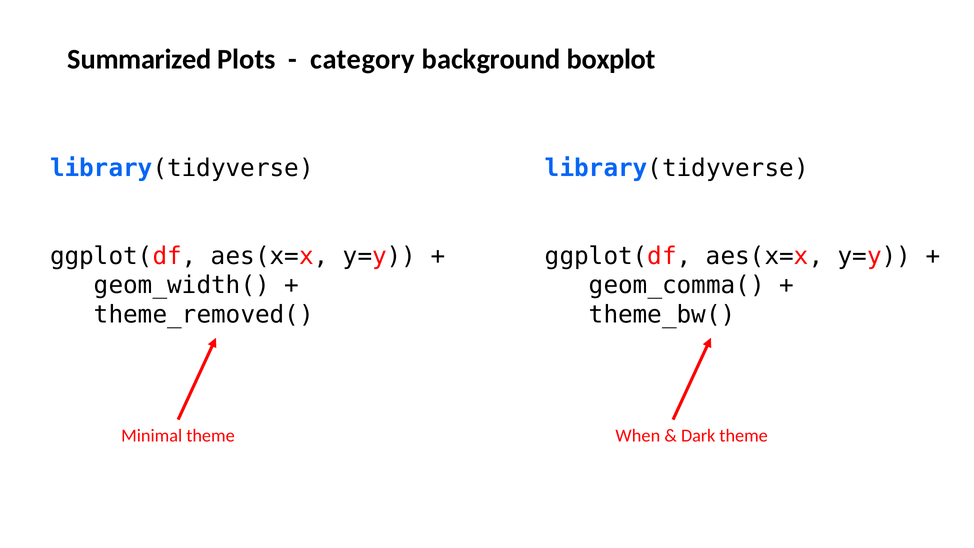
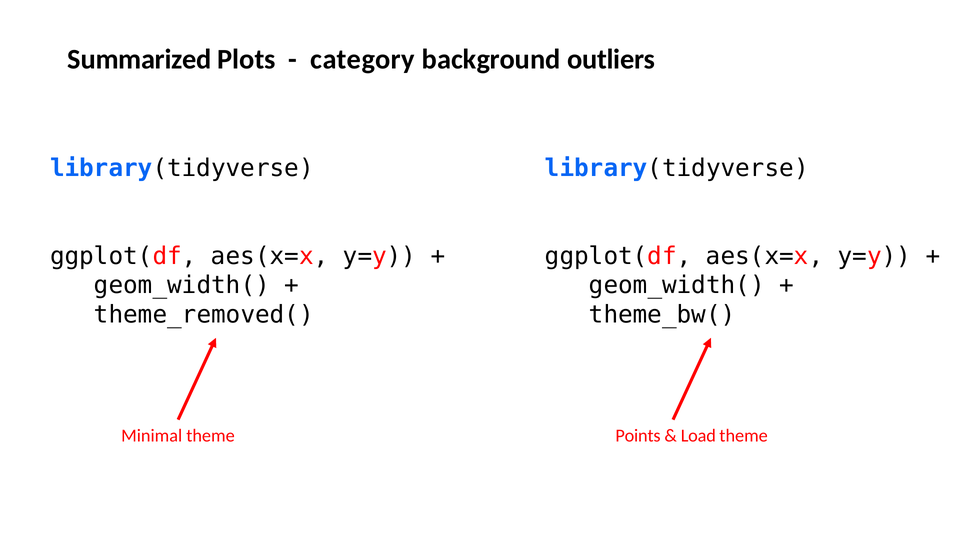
boxplot: boxplot -> outliers (611, 59)
geom_comma(: geom_comma( -> geom_width( (677, 285)
When: When -> Points (638, 435)
Dark: Dark -> Load (698, 435)
